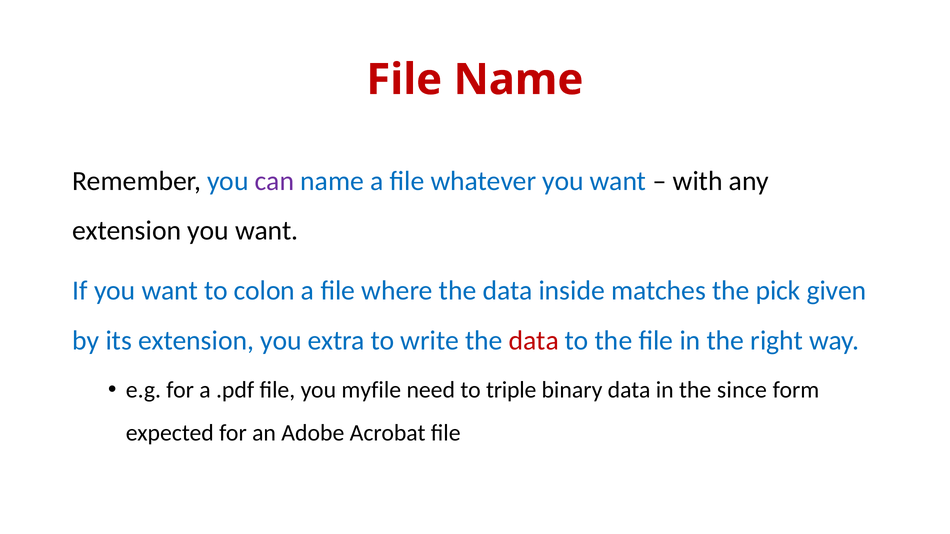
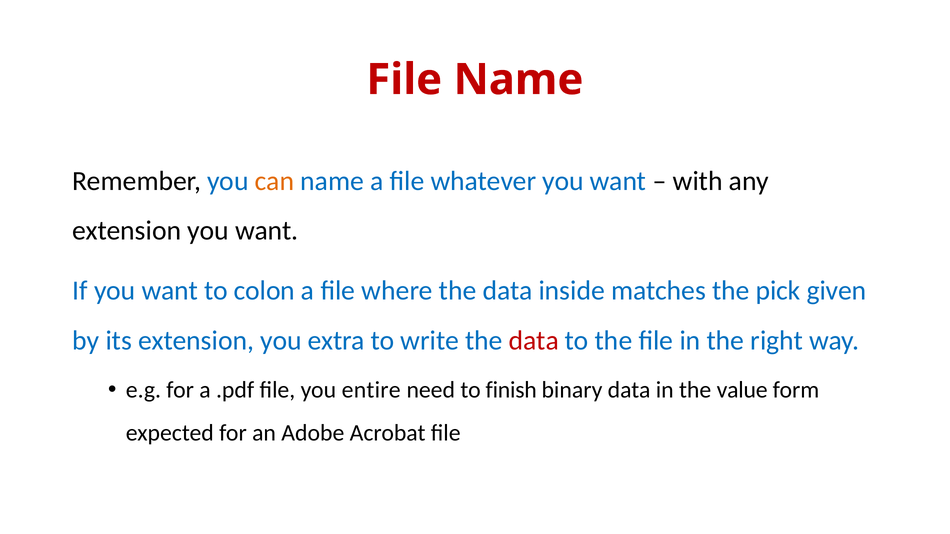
can colour: purple -> orange (274, 181)
myfile: myfile -> entire (371, 390)
triple: triple -> finish (511, 390)
since: since -> value (742, 390)
